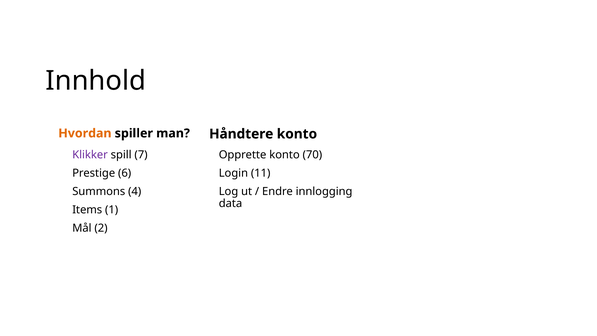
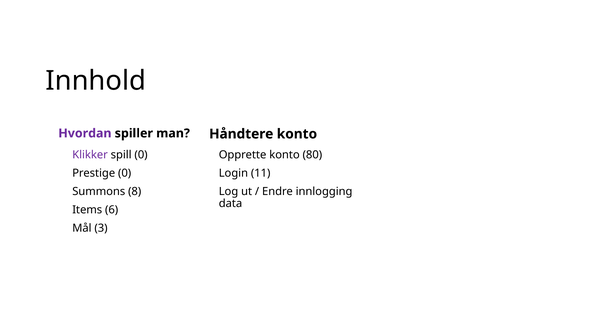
Hvordan colour: orange -> purple (85, 133)
spill 7: 7 -> 0 (141, 155)
70: 70 -> 80 (312, 155)
Prestige 6: 6 -> 0 (125, 173)
4: 4 -> 8 (135, 191)
1: 1 -> 6 (112, 210)
2: 2 -> 3 (101, 228)
